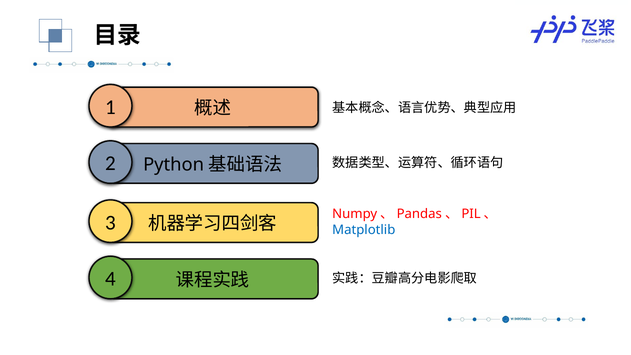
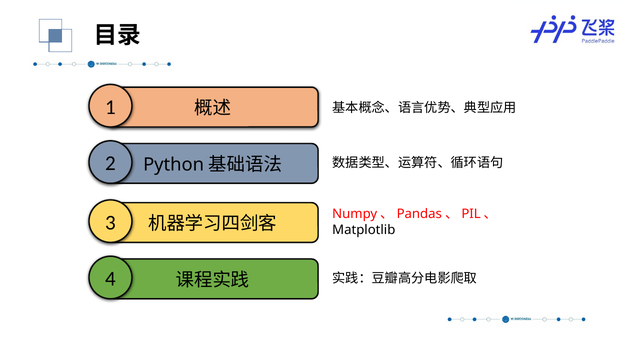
Matplotlib colour: blue -> black (364, 230)
